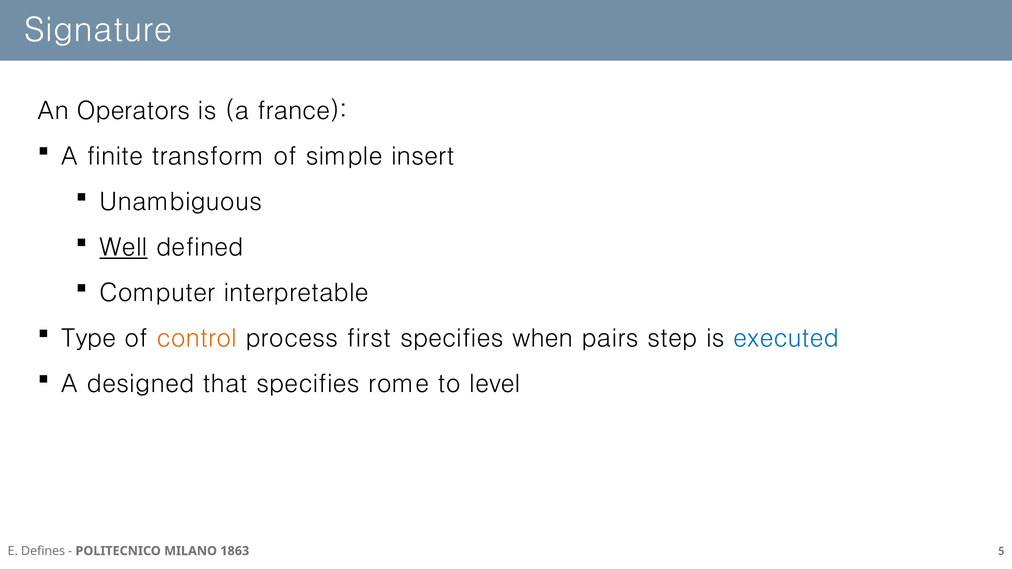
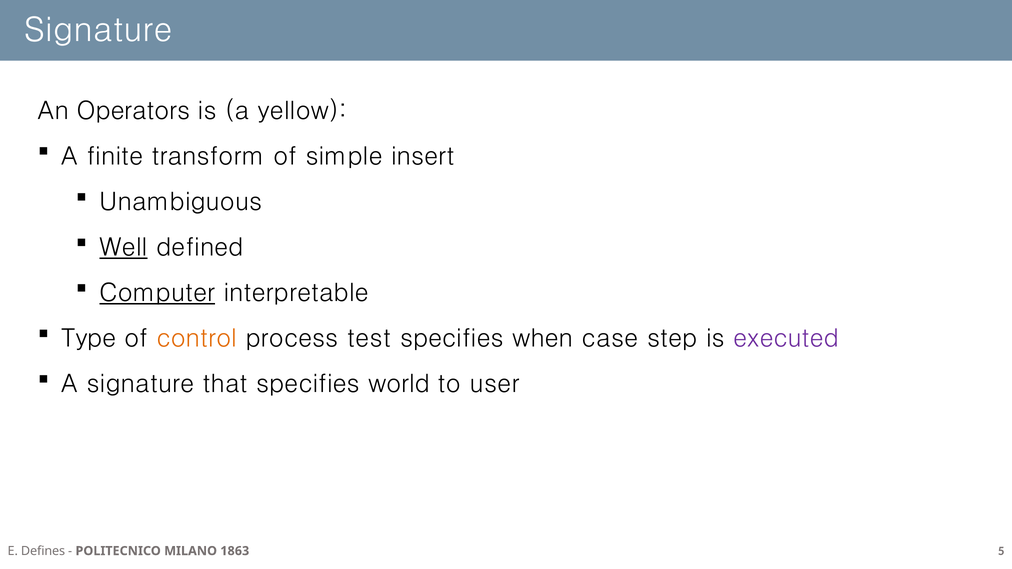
france: france -> yellow (302, 111)
Computer underline: none -> present (157, 293)
first: first -> test (369, 338)
pairs: pairs -> case (610, 338)
executed colour: blue -> purple (786, 338)
A designed: designed -> signature (141, 384)
rome: rome -> world (399, 384)
level: level -> user (495, 384)
